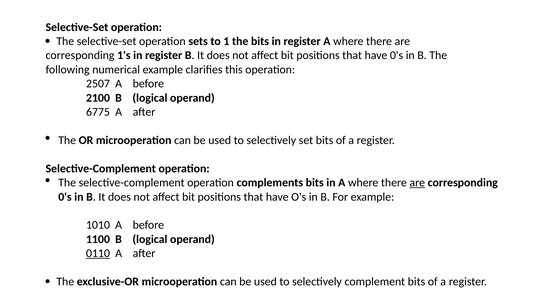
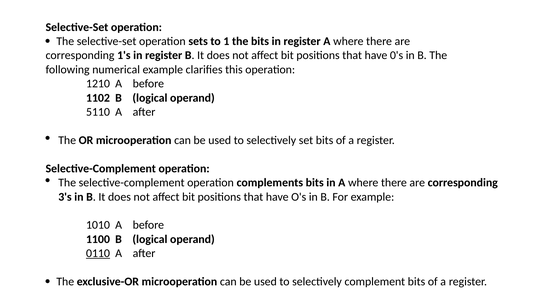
2507: 2507 -> 1210 (98, 84)
2100: 2100 -> 1102 (98, 98)
6775: 6775 -> 5110 (98, 112)
are underline: present -> none (417, 183)
0's: 0's -> 3's (65, 197)
